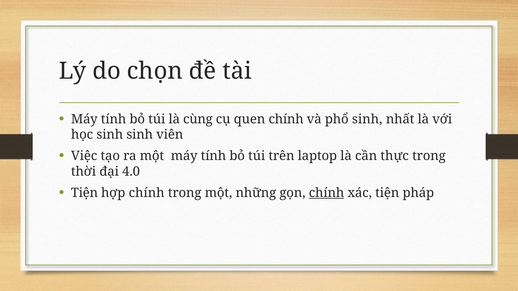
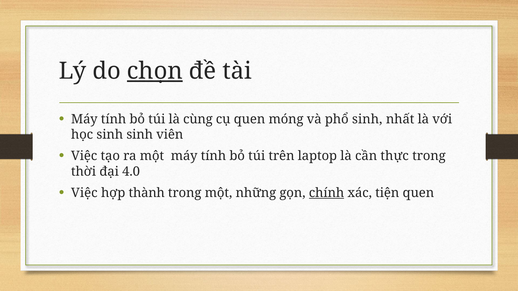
chọn underline: none -> present (155, 71)
quen chính: chính -> móng (286, 119)
Tiện: Tiện -> Việc (84, 193)
hợp chính: chính -> thành (147, 193)
tiện pháp: pháp -> quen (418, 193)
